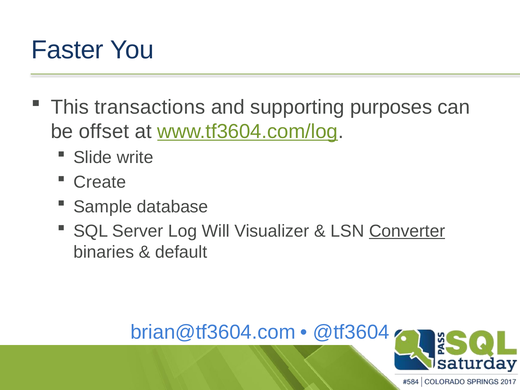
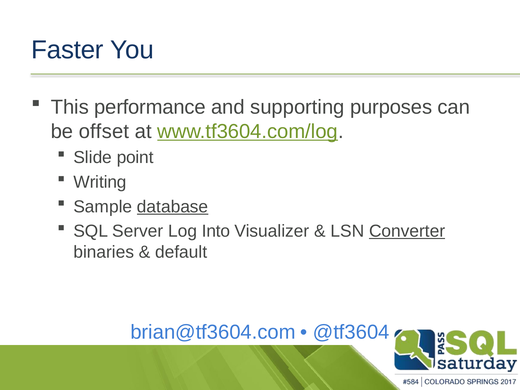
transactions: transactions -> performance (150, 107)
write: write -> point (135, 158)
Create: Create -> Writing (100, 182)
database underline: none -> present (173, 207)
Will: Will -> Into (216, 231)
